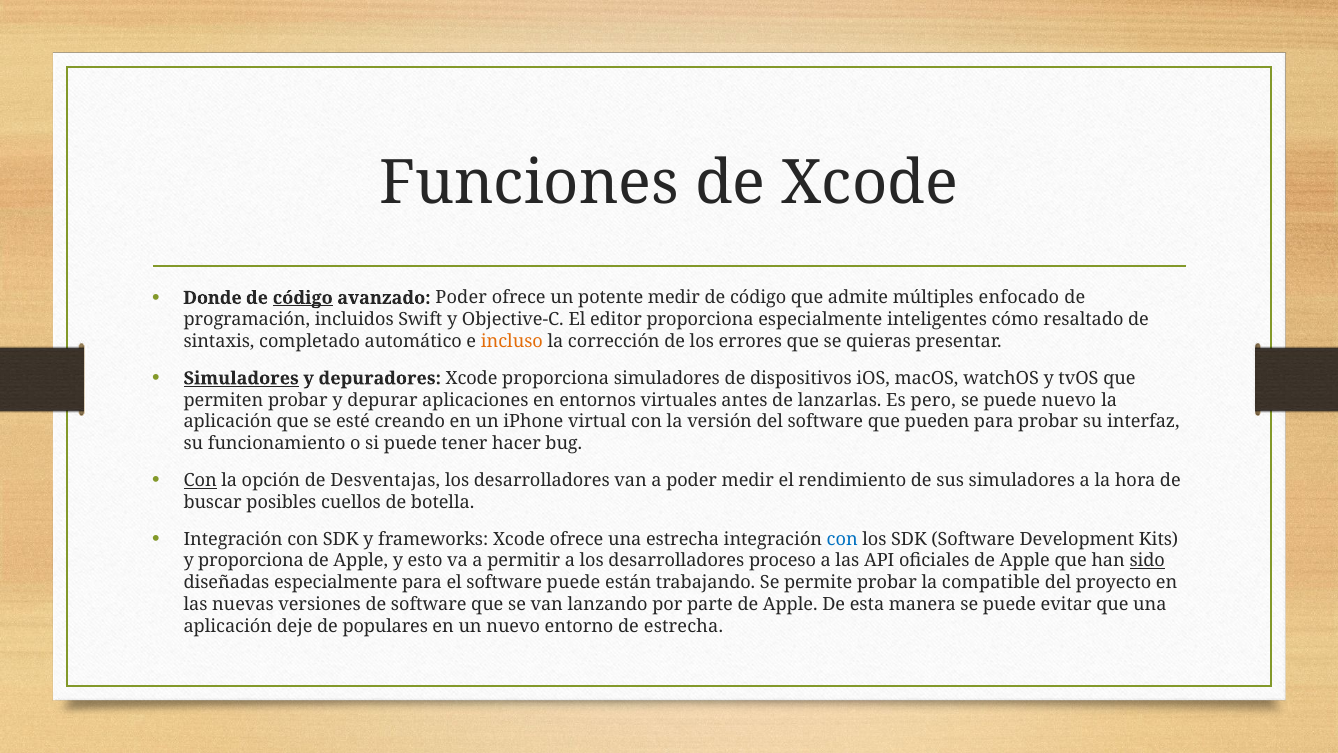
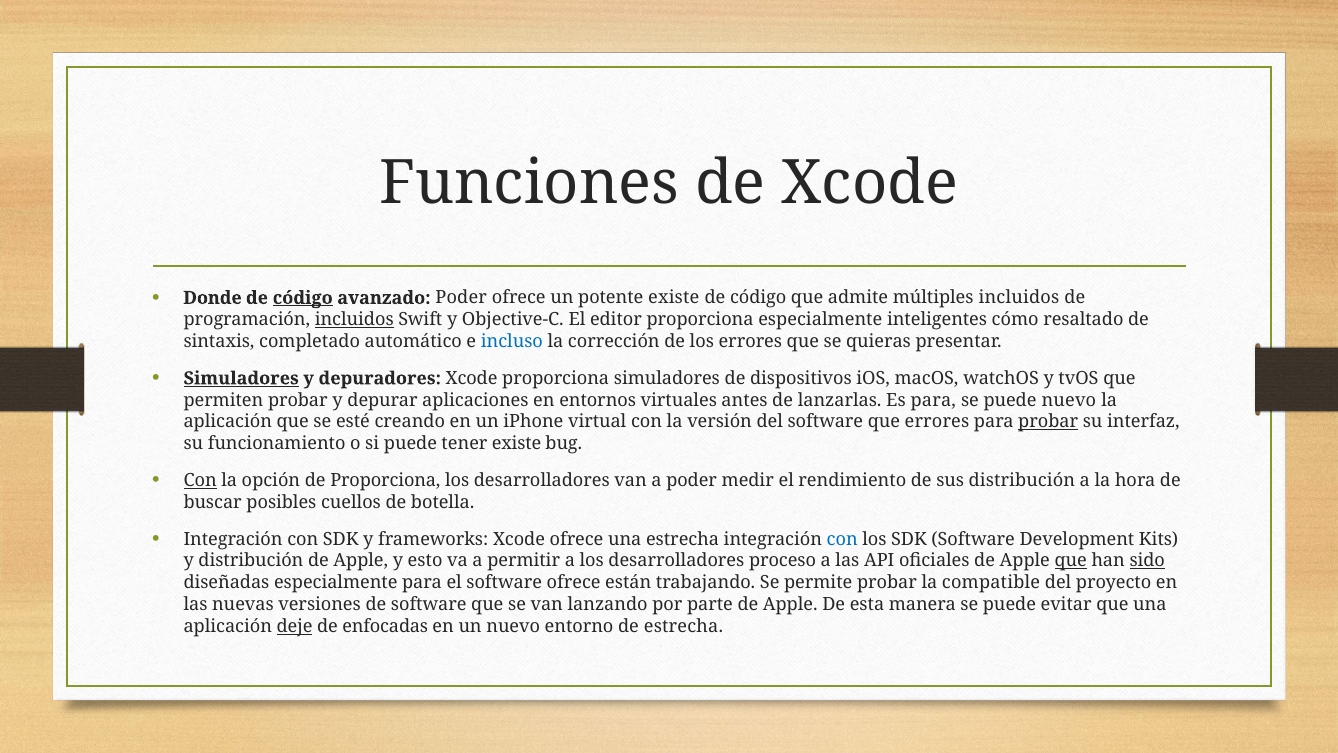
potente medir: medir -> existe (674, 298)
múltiples enfocado: enfocado -> incluidos (1019, 298)
incluidos underline: none -> present (354, 320)
incluso colour: orange -> blue (512, 341)
Es pero: pero -> para (933, 400)
que pueden: pueden -> errores (937, 422)
probar underline: none -> present (1048, 422)
tener hacer: hacer -> existe (517, 443)
de Desventajas: Desventajas -> Proporciona (385, 480)
sus simuladores: simuladores -> distribución (1022, 480)
y proporciona: proporciona -> distribución (251, 561)
que underline: none -> present (1071, 561)
software puede: puede -> ofrece (574, 582)
deje underline: none -> present (295, 626)
populares: populares -> enfocadas (385, 626)
